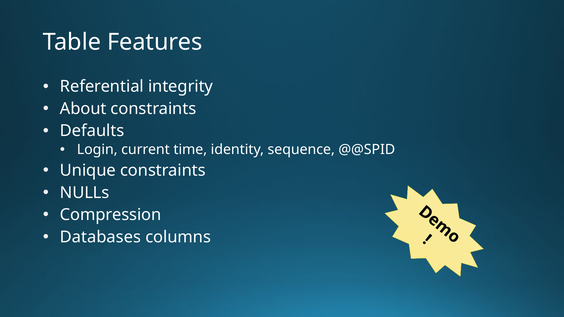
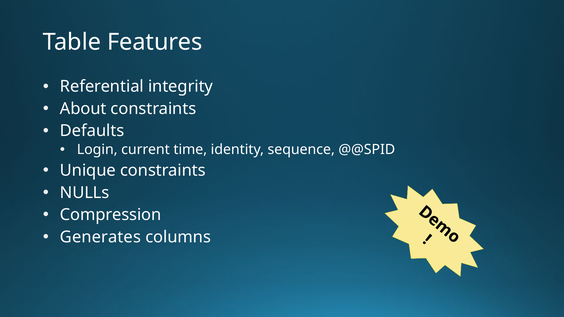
Databases: Databases -> Generates (100, 237)
